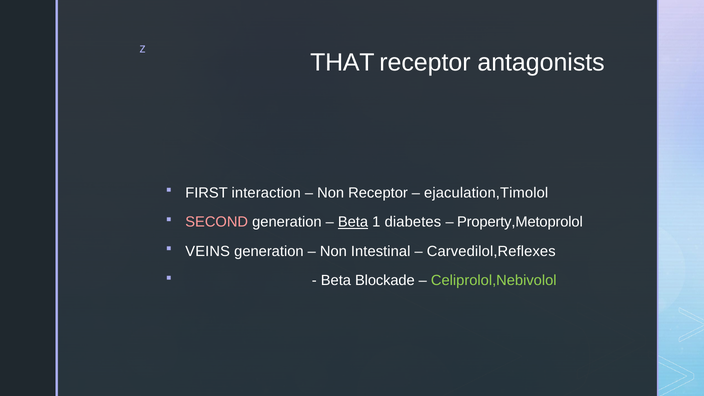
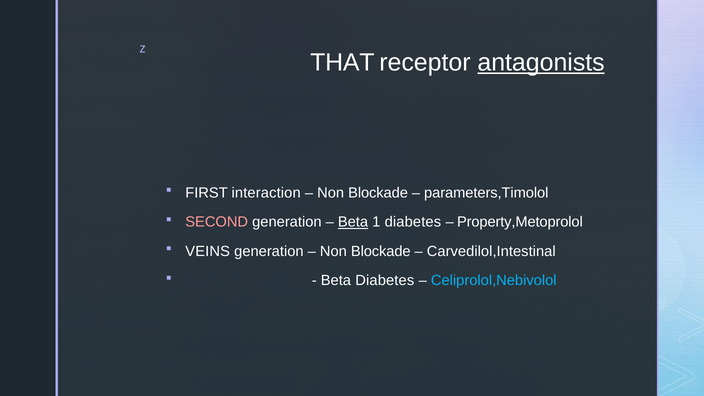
antagonists underline: none -> present (541, 63)
Receptor: Receptor -> Blockade (378, 193)
ejaculation,Timolol: ejaculation,Timolol -> parameters,Timolol (486, 193)
Intestinal: Intestinal -> Blockade (381, 251)
Carvedilol,Reflexes: Carvedilol,Reflexes -> Carvedilol,Intestinal (491, 251)
Beta Blockade: Blockade -> Diabetes (385, 280)
Celiprolol,Nebivolol colour: light green -> light blue (494, 280)
